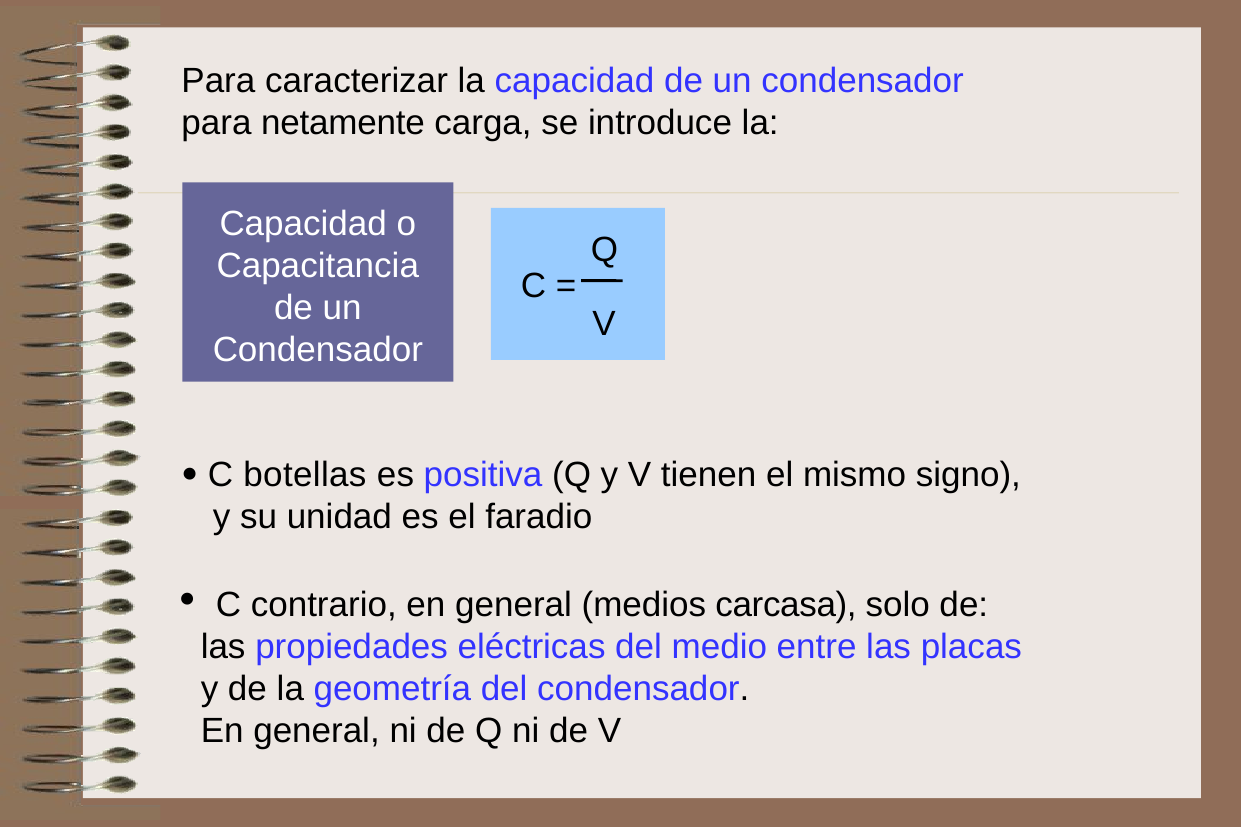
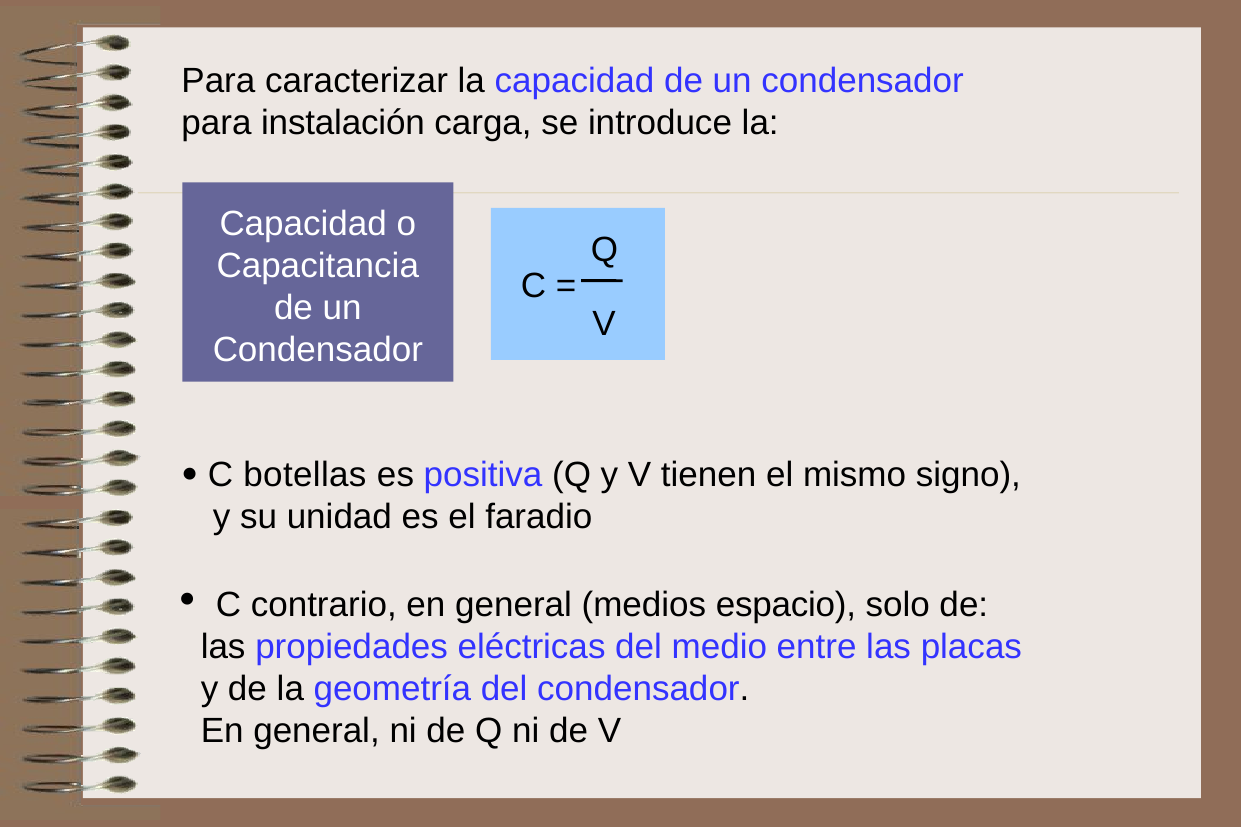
netamente: netamente -> instalación (343, 123)
carcasa: carcasa -> espacio (786, 606)
